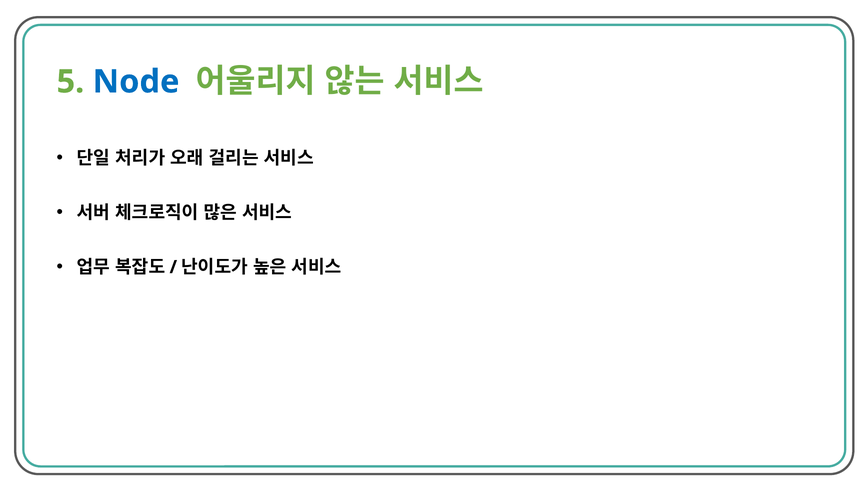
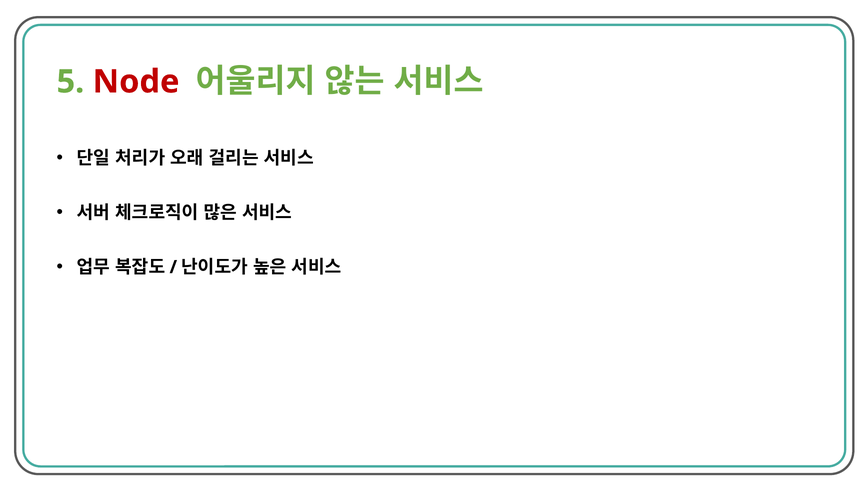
Node colour: blue -> red (136, 82)
